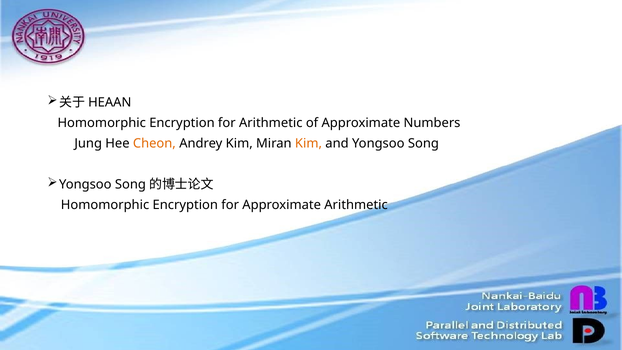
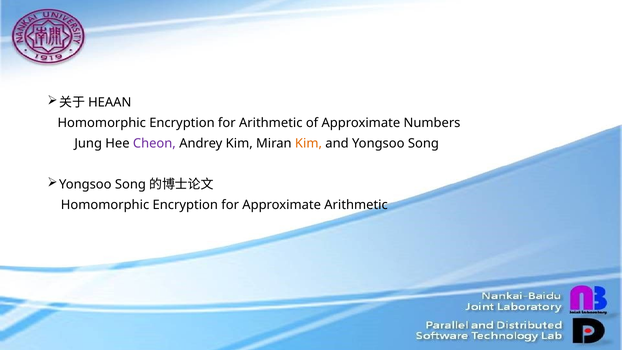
Cheon colour: orange -> purple (154, 143)
